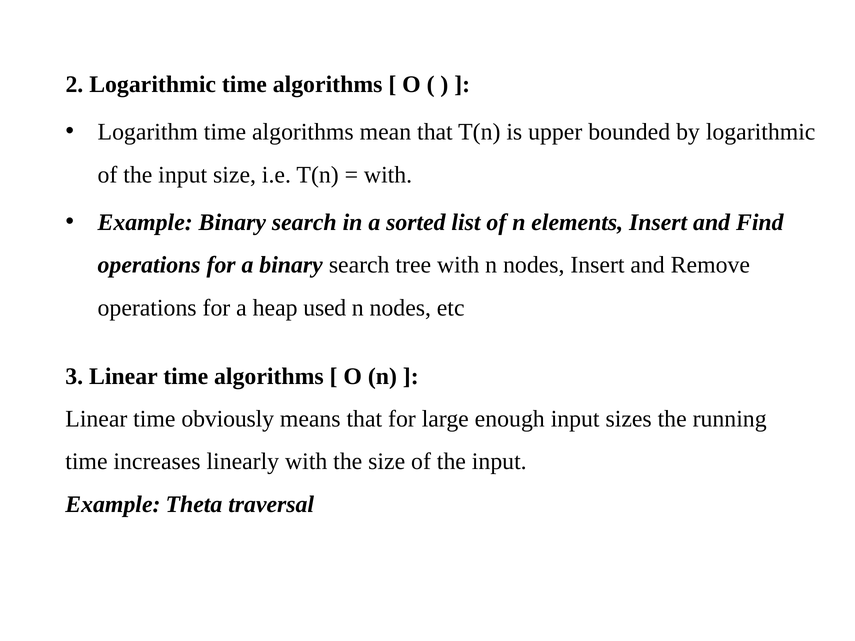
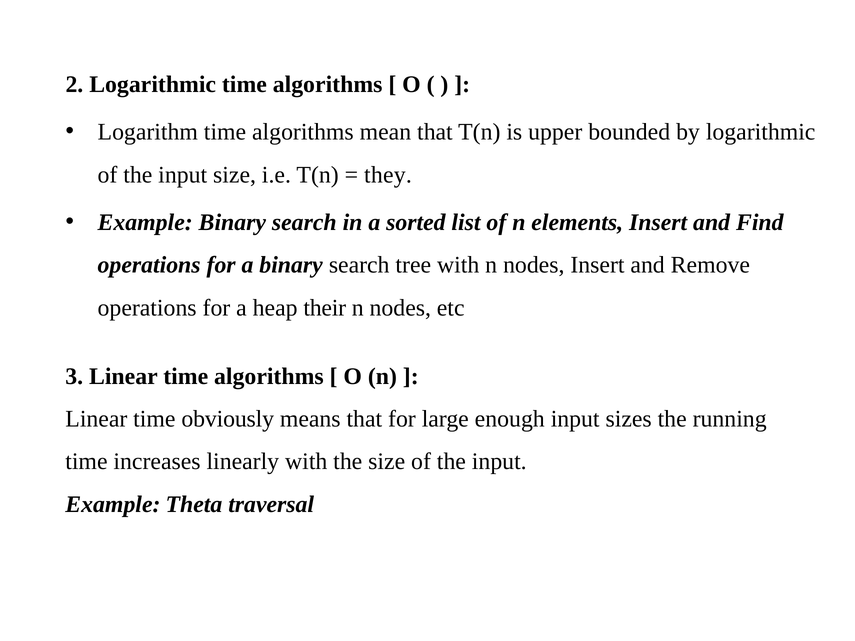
with: with -> they (388, 175)
used: used -> their (325, 308)
